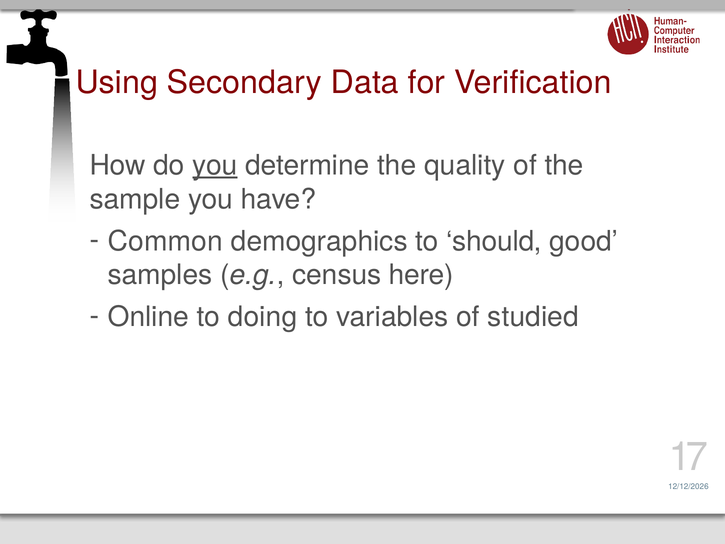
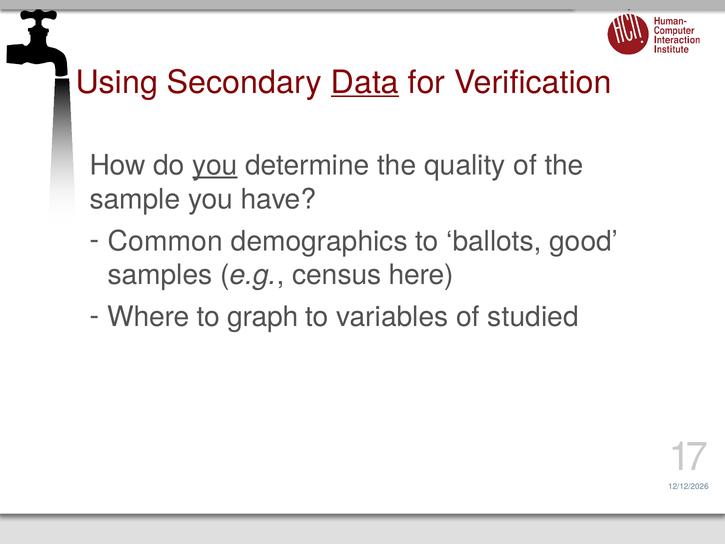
Data underline: none -> present (365, 82)
should: should -> ballots (494, 241)
Online: Online -> Where (148, 317)
doing: doing -> graph (263, 317)
